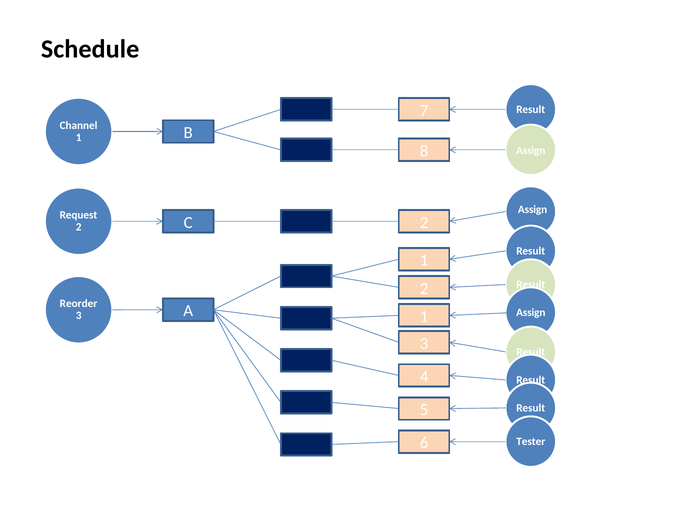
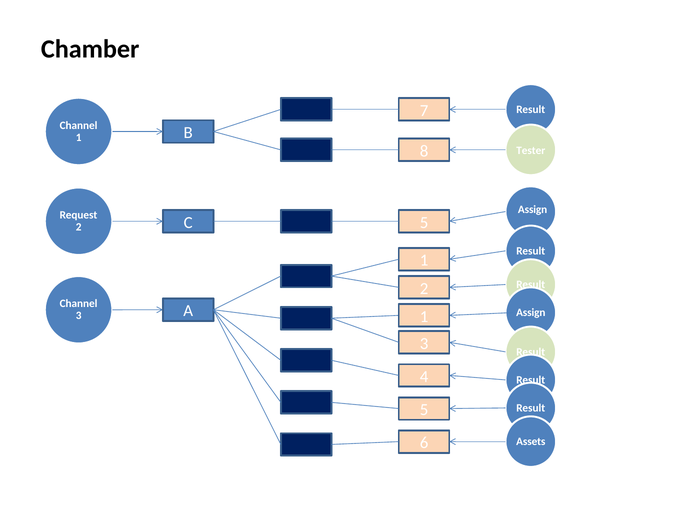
Schedule: Schedule -> Chamber (90, 49)
Assign: Assign -> Tester (531, 151)
C 2: 2 -> 5 (424, 223)
Reorder: Reorder -> Channel (79, 304)
Tester: Tester -> Assets (531, 442)
